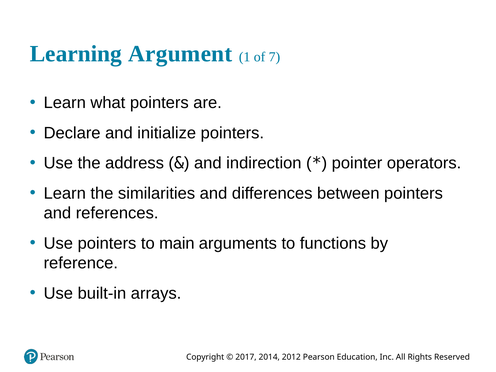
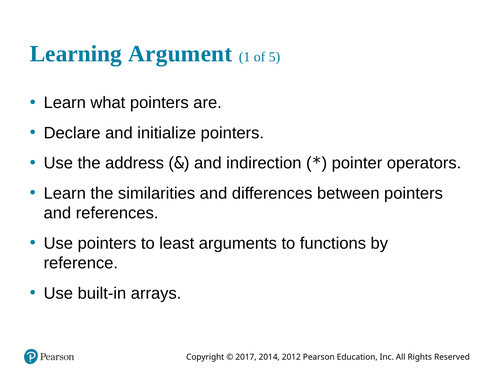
7: 7 -> 5 (274, 57)
main: main -> least (177, 243)
